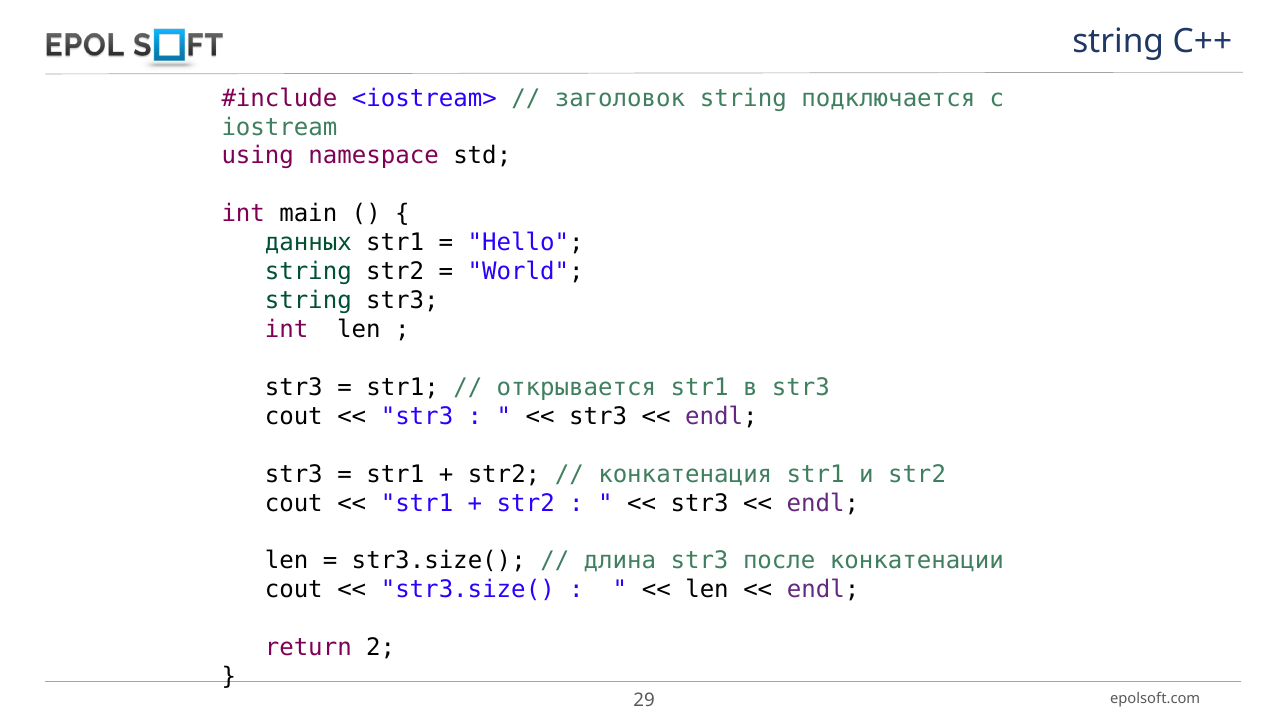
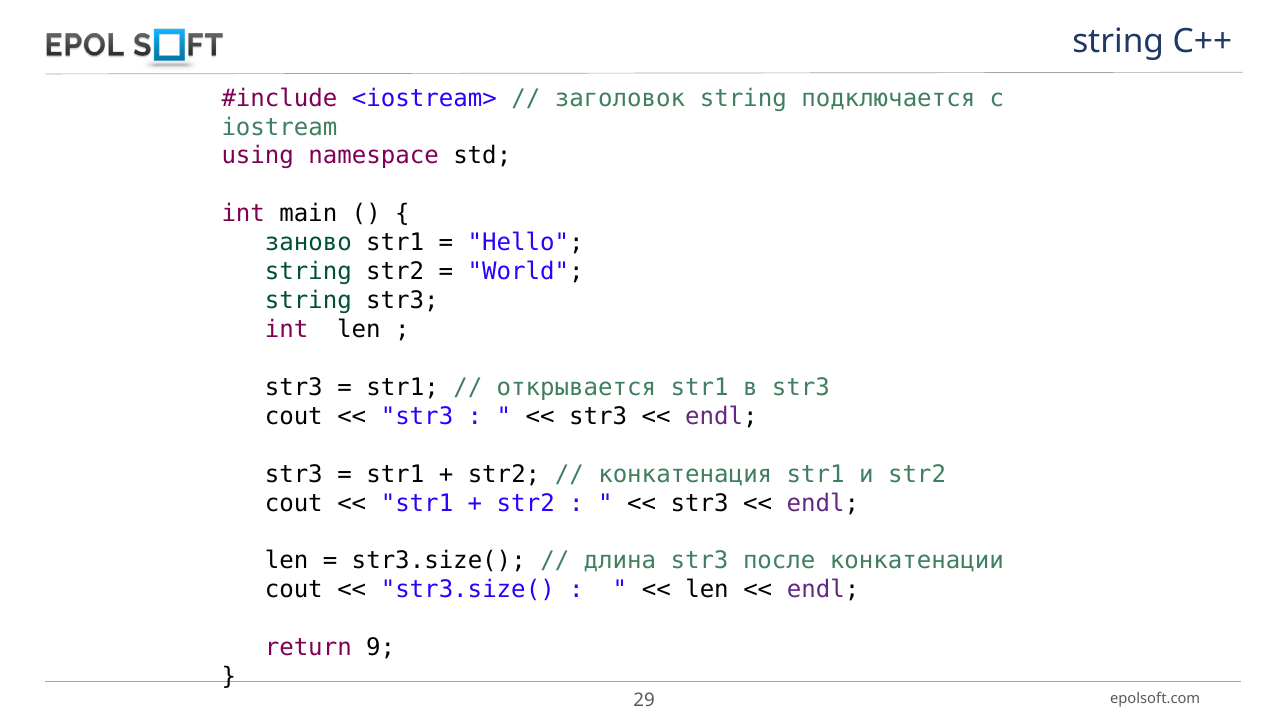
данных: данных -> заново (308, 243)
2: 2 -> 9 (381, 648)
